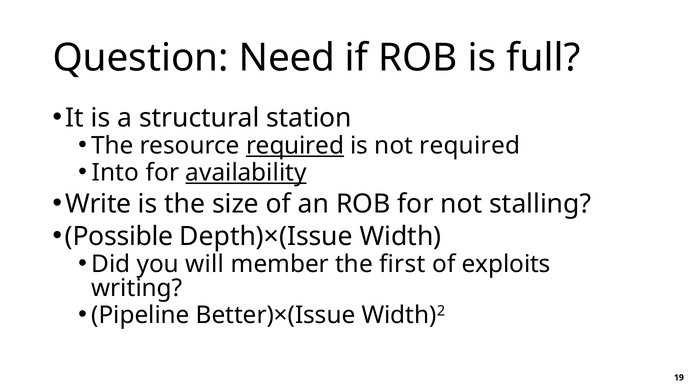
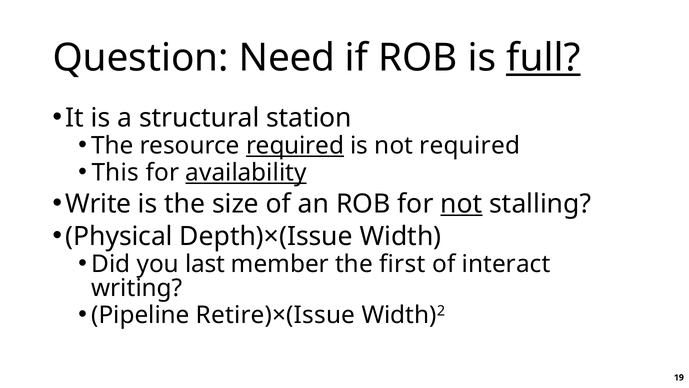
full underline: none -> present (543, 58)
Into: Into -> This (115, 173)
not underline: none -> present (461, 204)
Possible: Possible -> Physical (119, 236)
will: will -> last (205, 264)
exploits: exploits -> interact (506, 264)
Better)×(Issue: Better)×(Issue -> Retire)×(Issue (275, 315)
